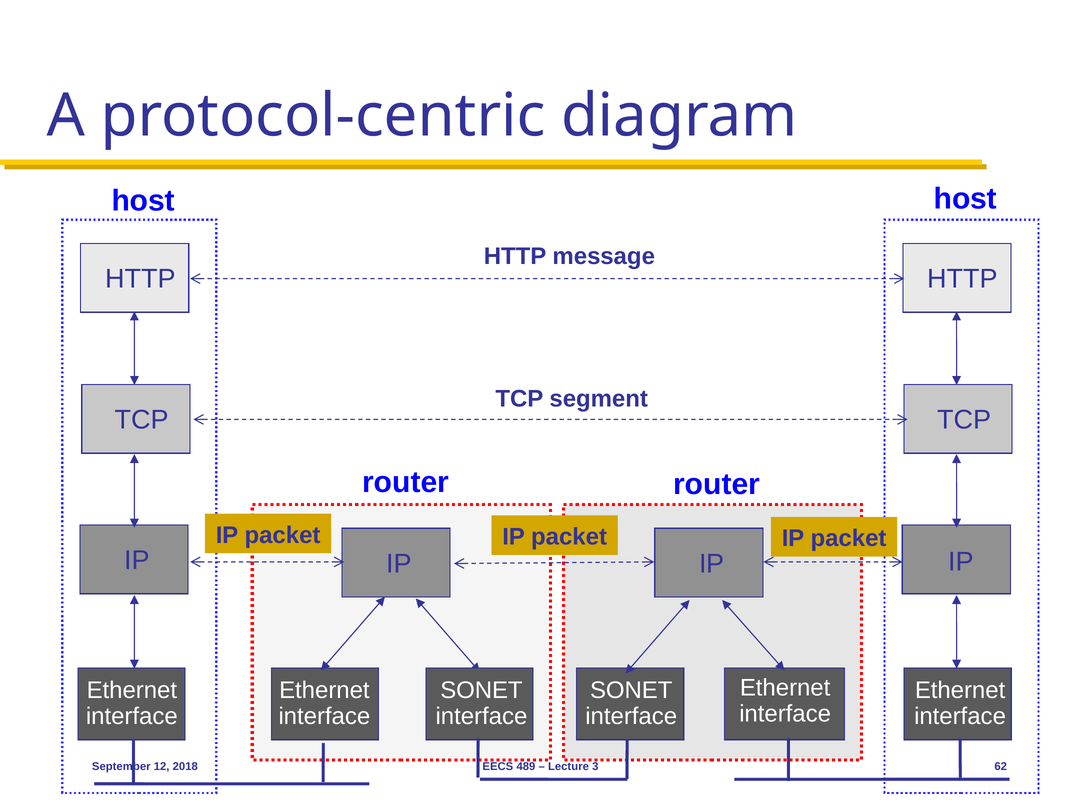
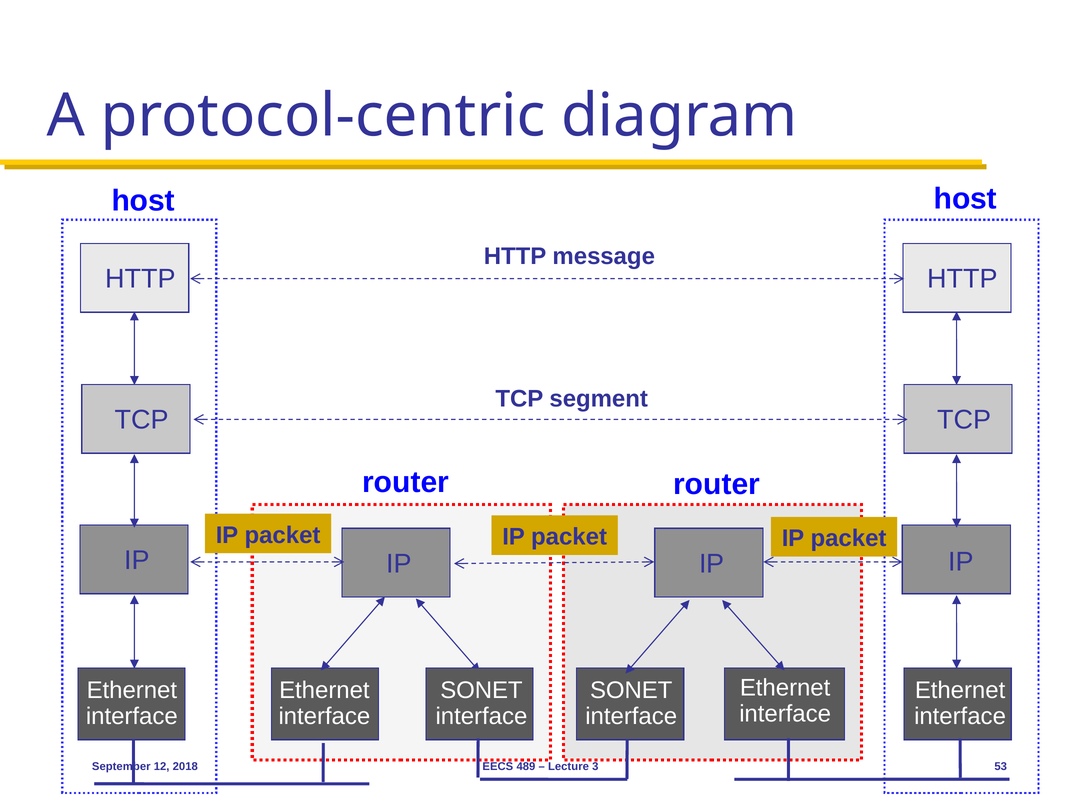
62: 62 -> 53 (1001, 766)
